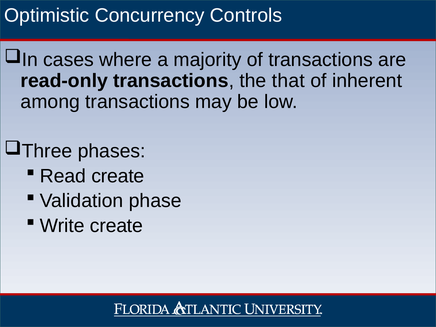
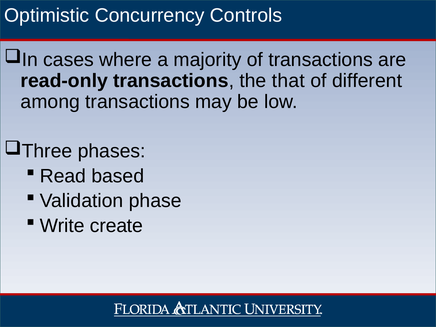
inherent: inherent -> different (367, 81)
create: create -> based (118, 176)
